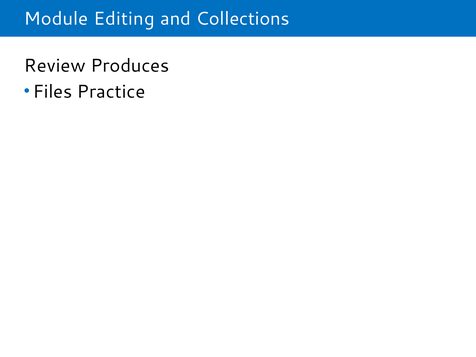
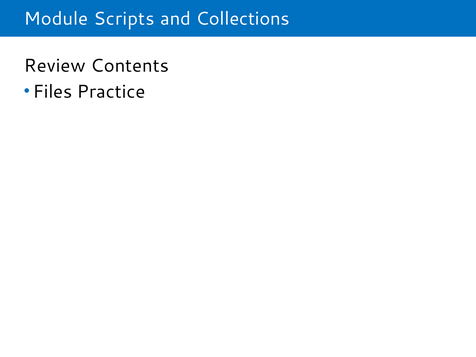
Editing: Editing -> Scripts (124, 19)
Produces: Produces -> Contents (130, 66)
